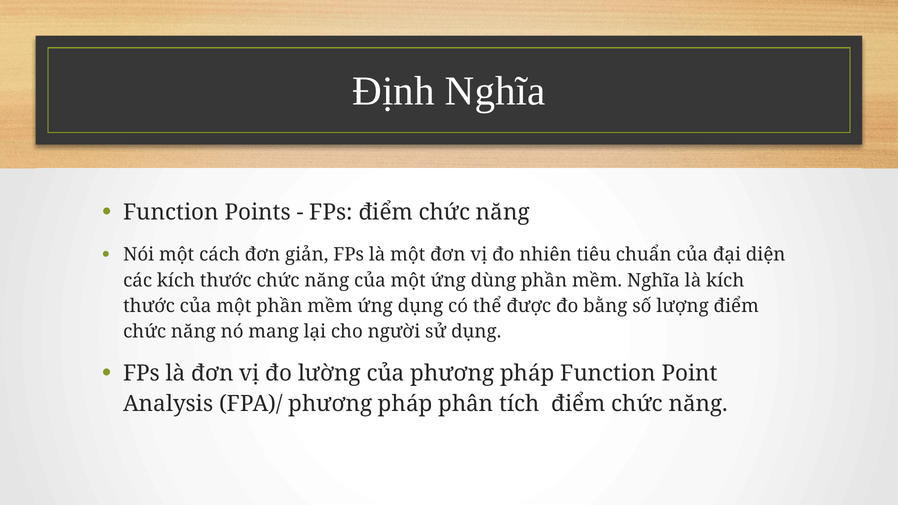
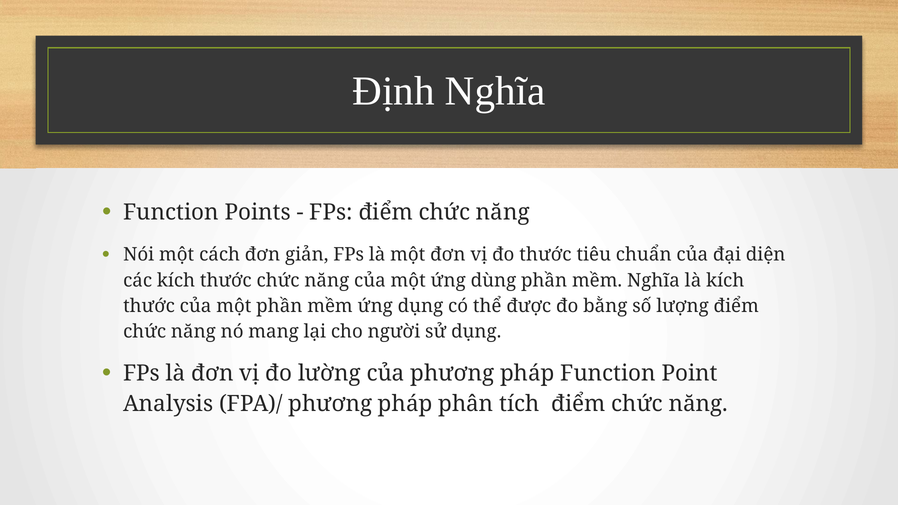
đo nhiên: nhiên -> thước (545, 255)
